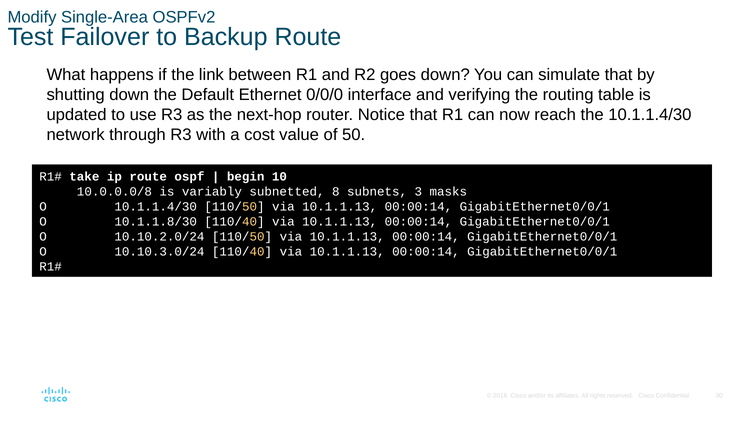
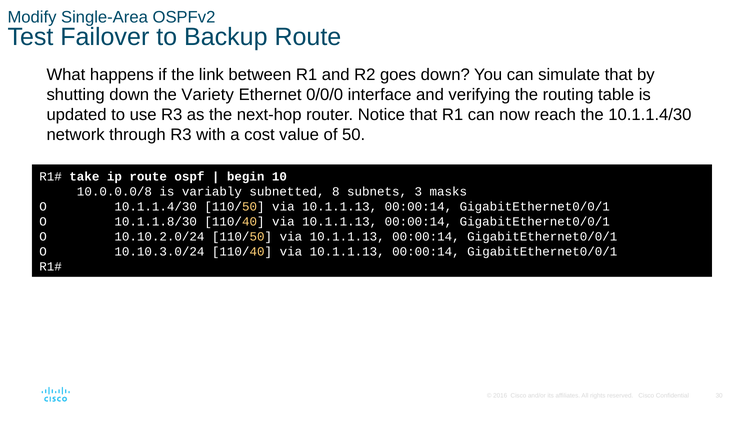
Default: Default -> Variety (208, 95)
